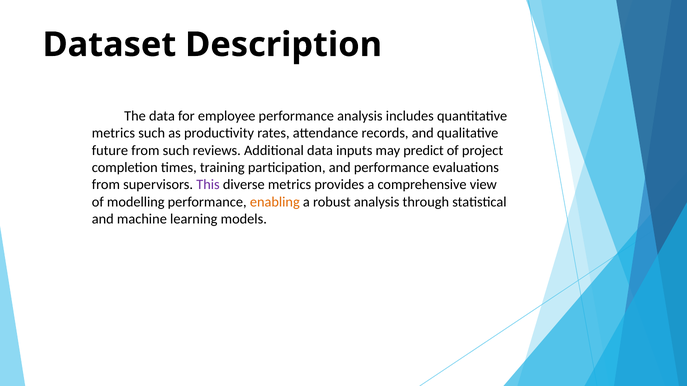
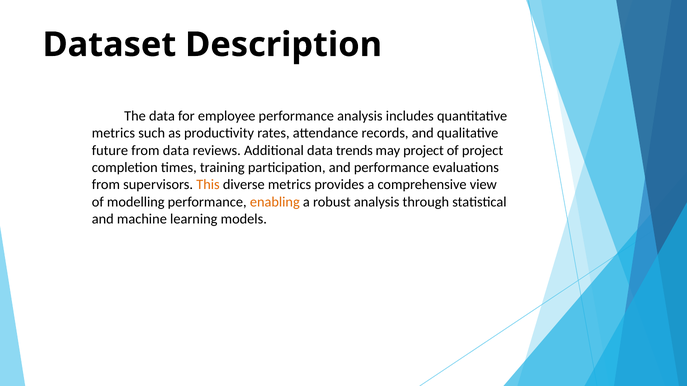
from such: such -> data (176, 150)
inputs: inputs -> trends (354, 150)
may predict: predict -> project (424, 150)
This colour: purple -> orange (208, 185)
